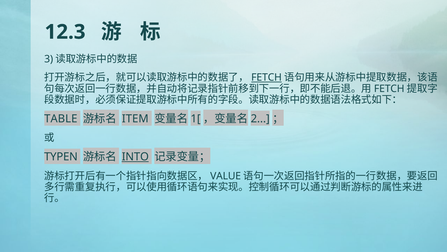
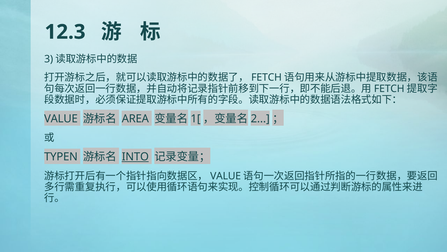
FETCH underline: present -> none (266, 77)
TABLE: TABLE -> VALUE (61, 119)
ITEM: ITEM -> AREA (135, 119)
